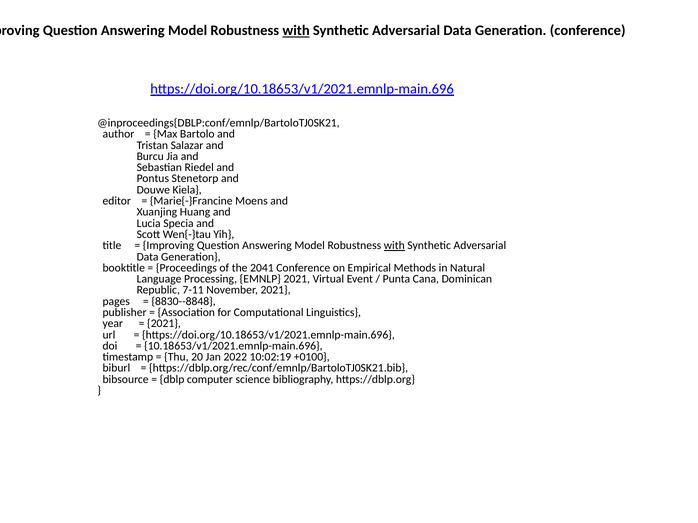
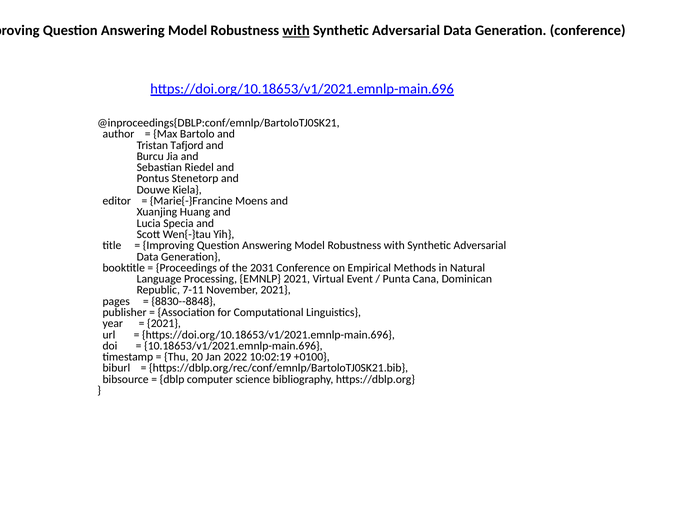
Salazar: Salazar -> Tafjord (187, 145)
with underline: present -> none (394, 246)
2041: 2041 -> 2031 (262, 268)
